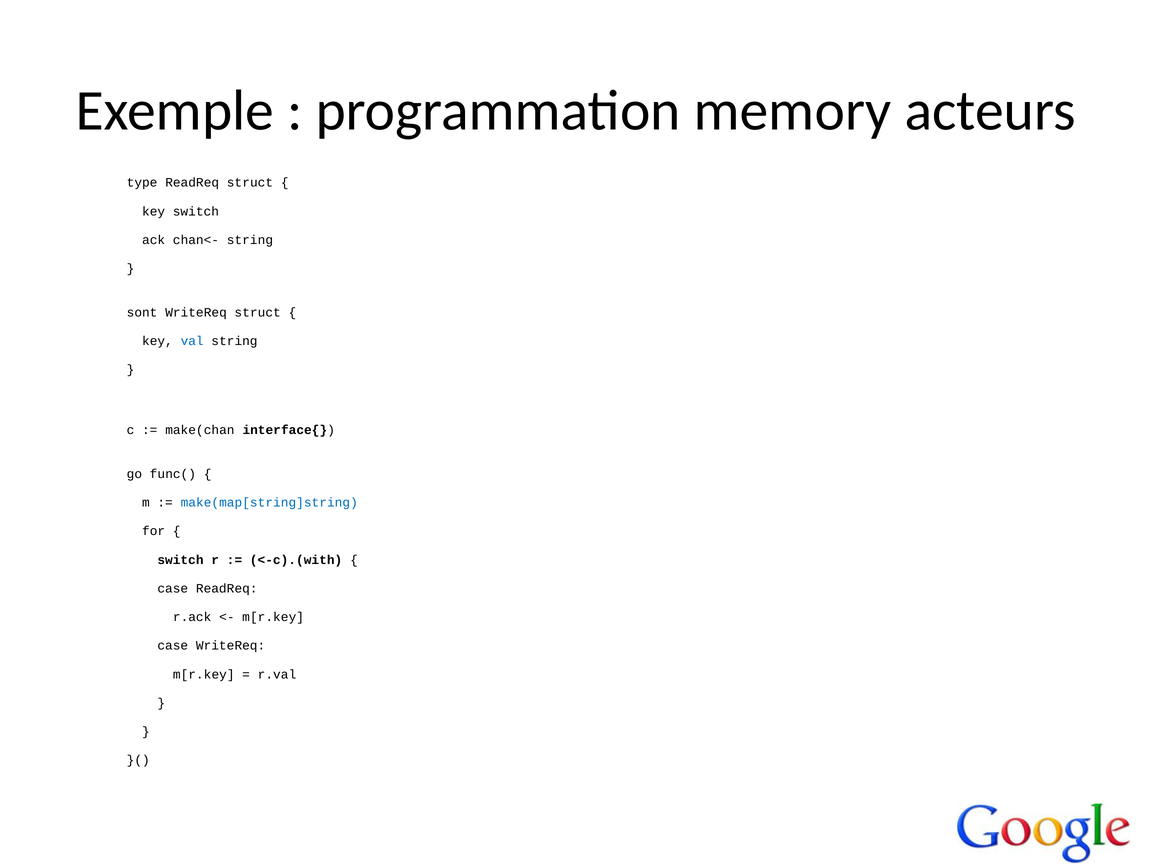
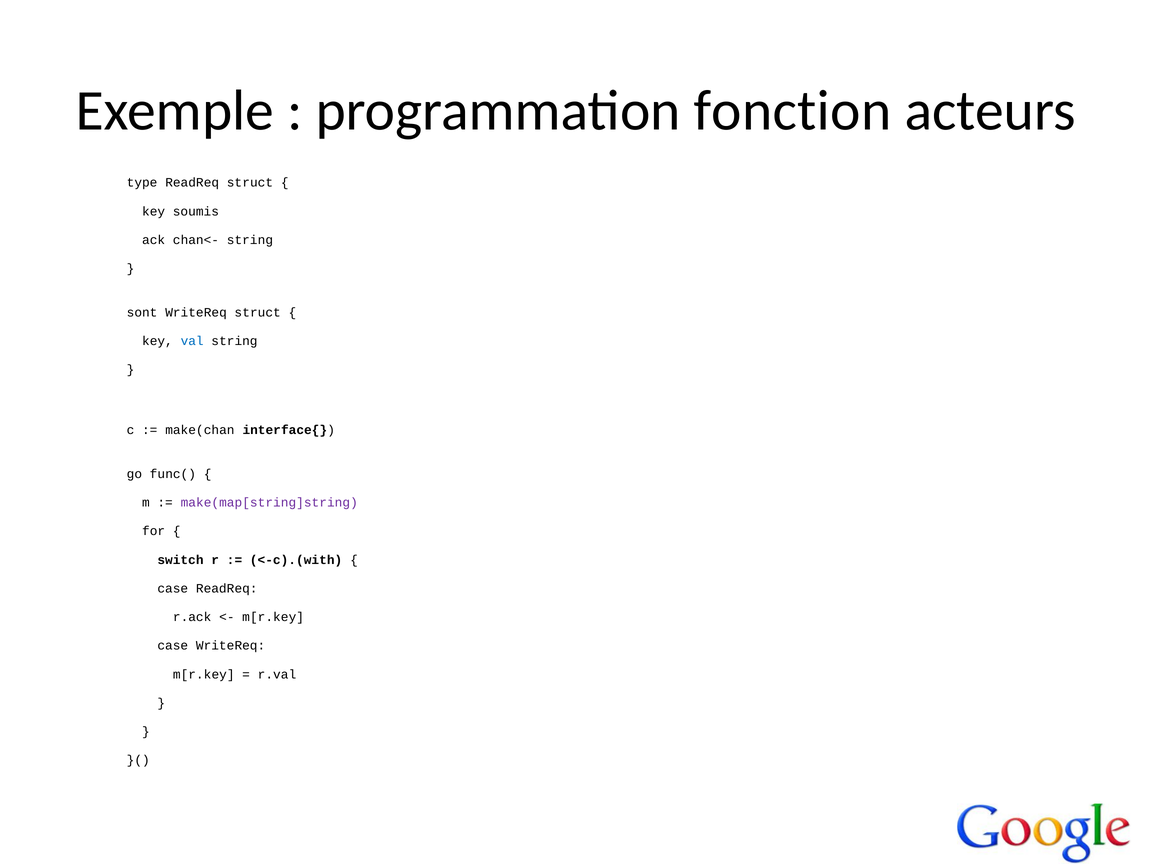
memory: memory -> fonction (792, 111)
key switch: switch -> soumis (196, 211)
make(map[string]string colour: blue -> purple (269, 503)
